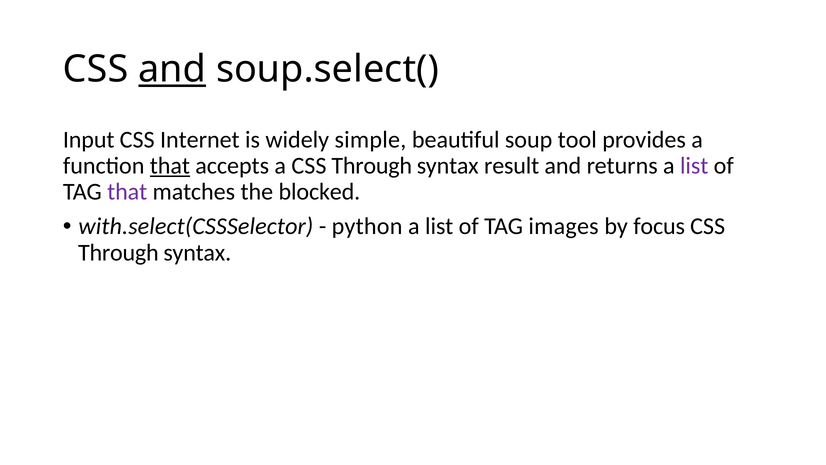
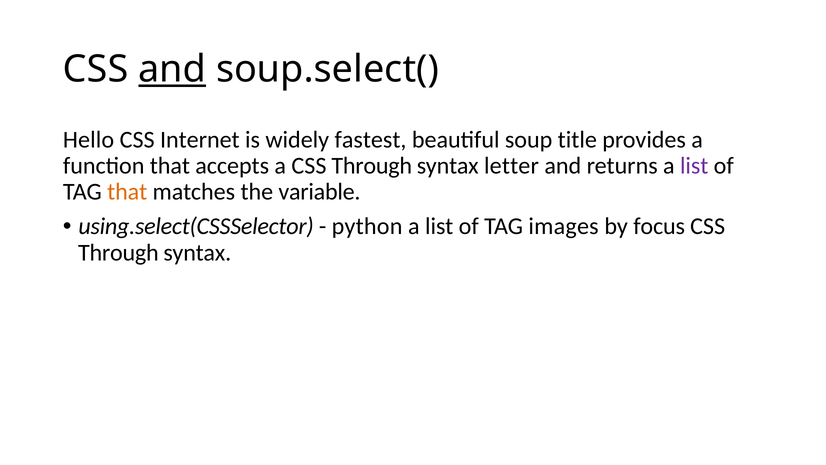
Input: Input -> Hello (89, 140)
simple: simple -> fastest (371, 140)
tool: tool -> title (577, 140)
that underline: present -> none (170, 166)
result: result -> letter (511, 166)
that colour: purple -> orange (127, 192)
blocked: blocked -> variable (319, 192)
with.select(CSSSelector: with.select(CSSSelector -> using.select(CSSSelector (196, 226)
